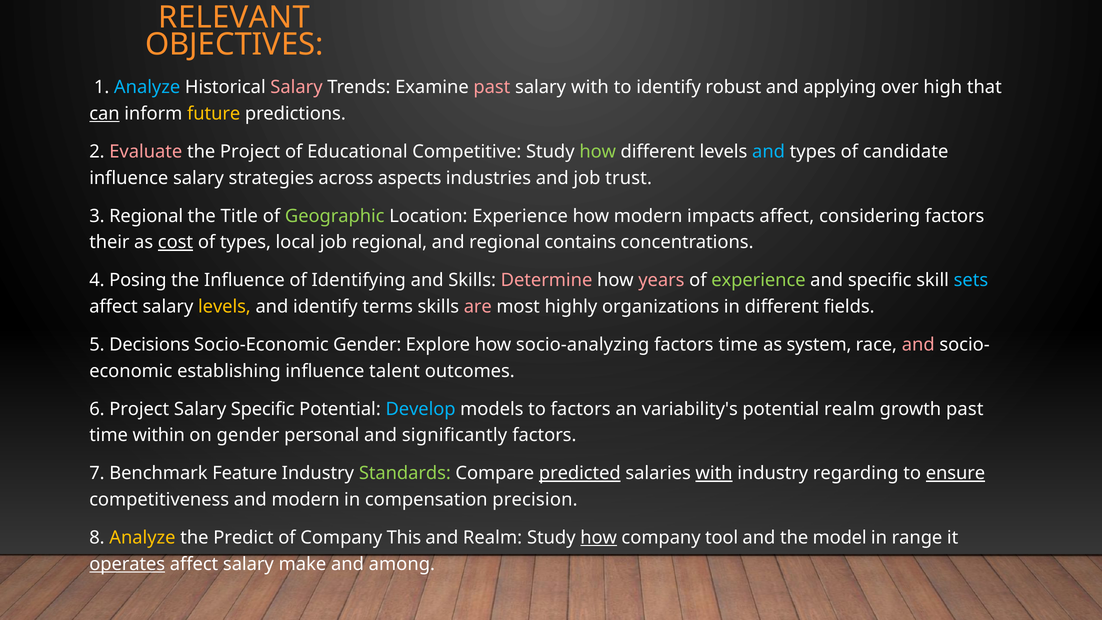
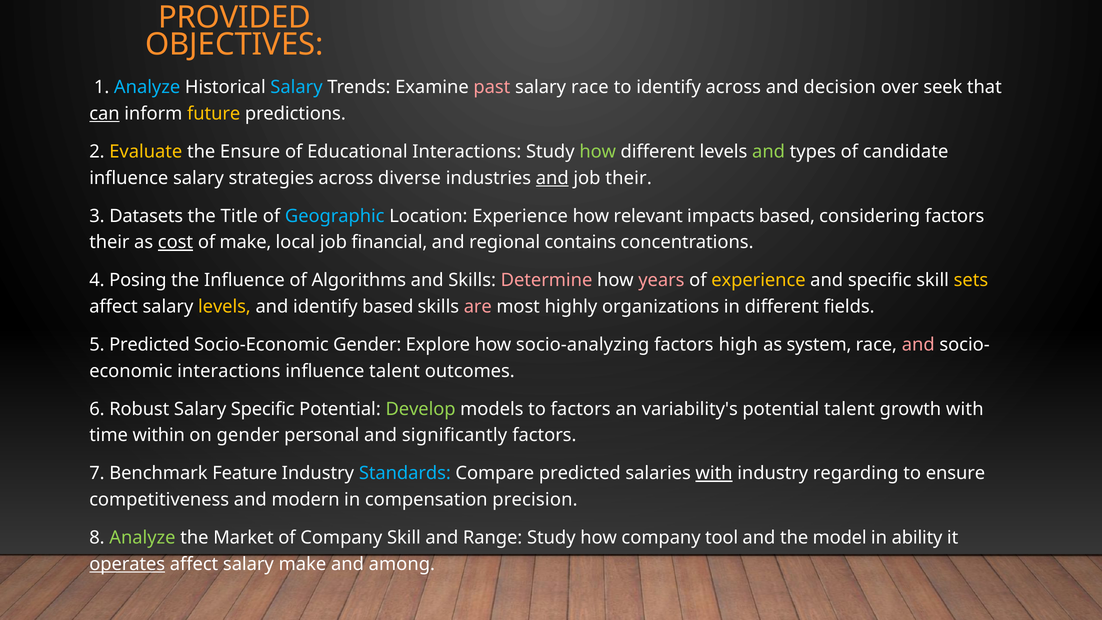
RELEVANT: RELEVANT -> PROVIDED (234, 18)
Salary colour: pink -> light blue (297, 87)
salary with: with -> race (590, 87)
identify robust: robust -> across (733, 87)
applying: applying -> decision (840, 87)
high: high -> seek (943, 87)
Evaluate colour: pink -> yellow (146, 152)
the Project: Project -> Ensure (250, 152)
Educational Competitive: Competitive -> Interactions (467, 152)
and colour: light blue -> light green (769, 152)
aspects: aspects -> diverse (409, 178)
and underline: none -> present (552, 178)
job trust: trust -> their (629, 178)
3 Regional: Regional -> Datasets (146, 216)
Geographic colour: light green -> light blue (335, 216)
how modern: modern -> relevant (648, 216)
impacts affect: affect -> based (787, 216)
of types: types -> make (245, 242)
job regional: regional -> financial (389, 242)
Identifying: Identifying -> Algorithms (359, 280)
experience colour: light green -> yellow (758, 280)
sets colour: light blue -> yellow (971, 280)
identify terms: terms -> based (388, 307)
5 Decisions: Decisions -> Predicted (149, 345)
factors time: time -> high (738, 345)
establishing: establishing -> interactions (229, 371)
6 Project: Project -> Robust (139, 409)
Develop colour: light blue -> light green (421, 409)
potential realm: realm -> talent (849, 409)
growth past: past -> with (965, 409)
Standards colour: light green -> light blue (405, 473)
predicted underline: present -> none (580, 473)
ensure underline: present -> none (955, 473)
Analyze colour: yellow -> light green (142, 538)
Predict: Predict -> Market (243, 538)
Company This: This -> Skill (404, 538)
and Realm: Realm -> Range (493, 538)
how underline: present -> none (599, 538)
range: range -> ability (917, 538)
